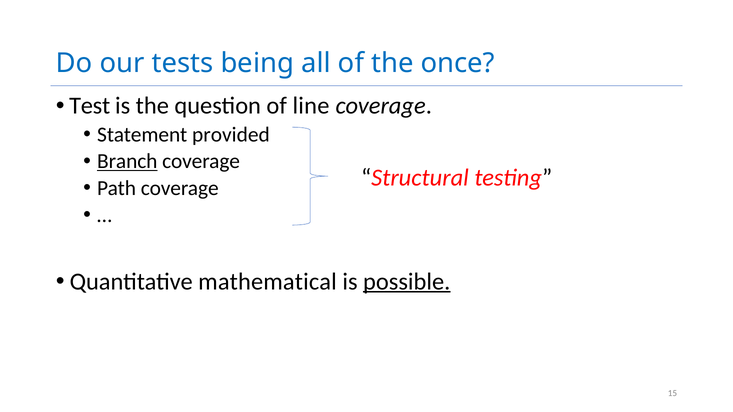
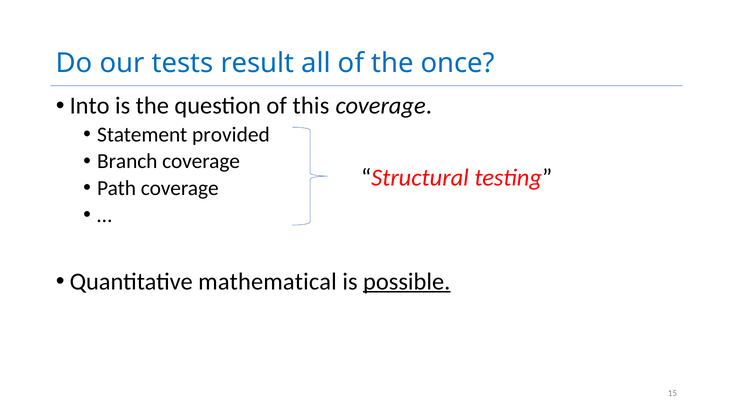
being: being -> result (257, 63)
Test: Test -> Into (90, 106)
line: line -> this (311, 106)
Branch underline: present -> none (127, 161)
